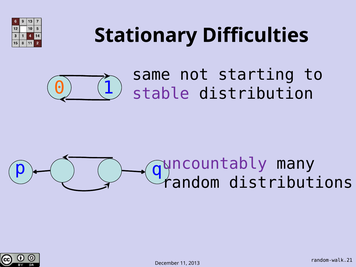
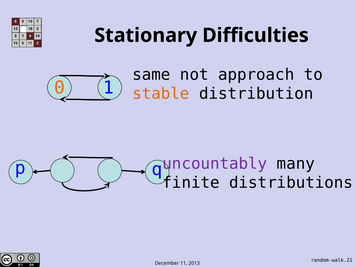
starting: starting -> approach (256, 75)
stable colour: purple -> orange (161, 94)
random: random -> finite (191, 183)
